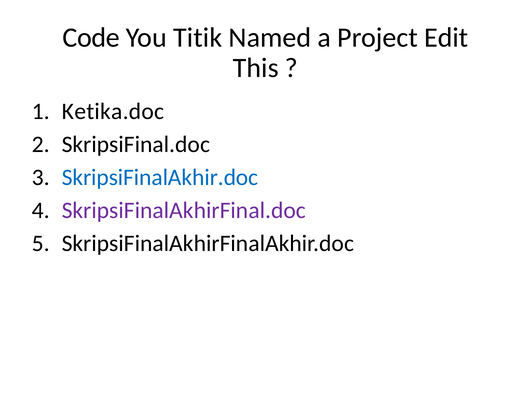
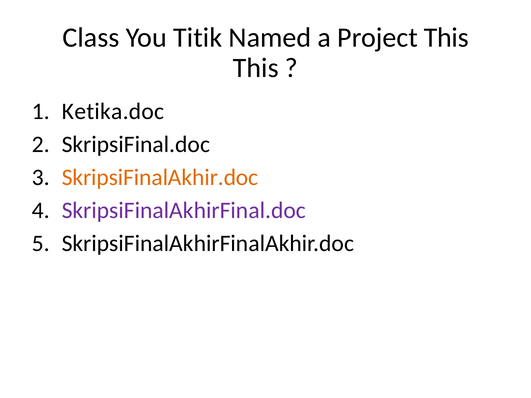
Code: Code -> Class (91, 38)
Project Edit: Edit -> This (446, 38)
SkripsiFinalAkhir.doc colour: blue -> orange (160, 177)
